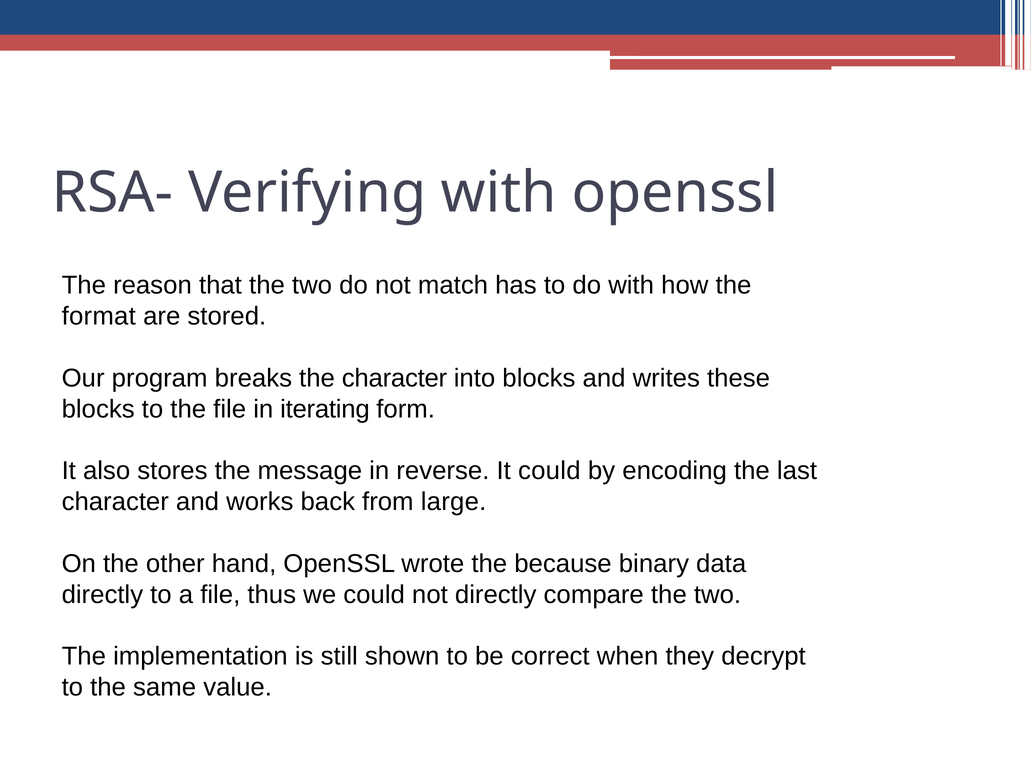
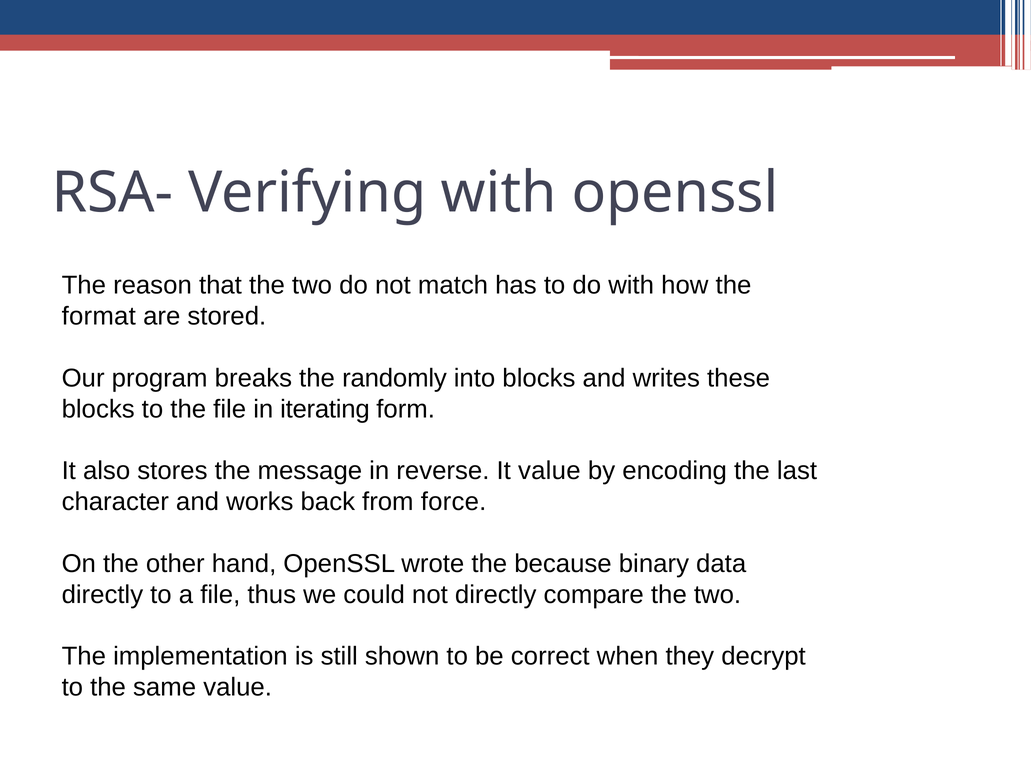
the character: character -> randomly (394, 378)
It could: could -> value (549, 471)
large: large -> force (454, 502)
